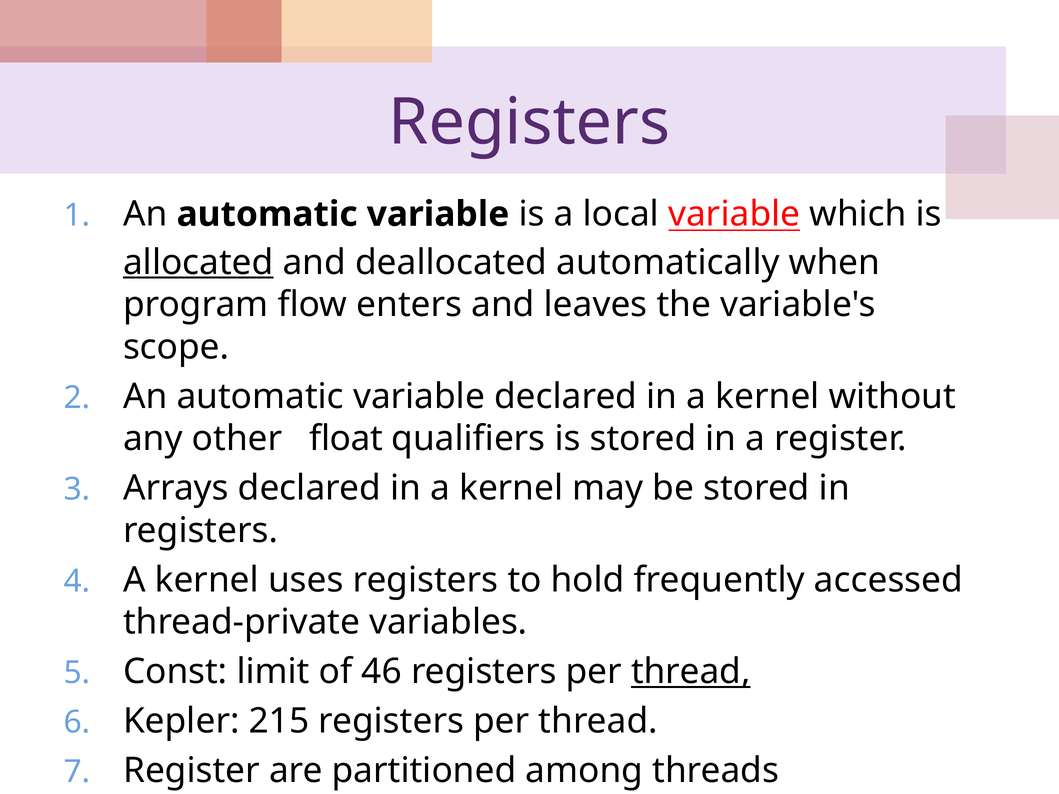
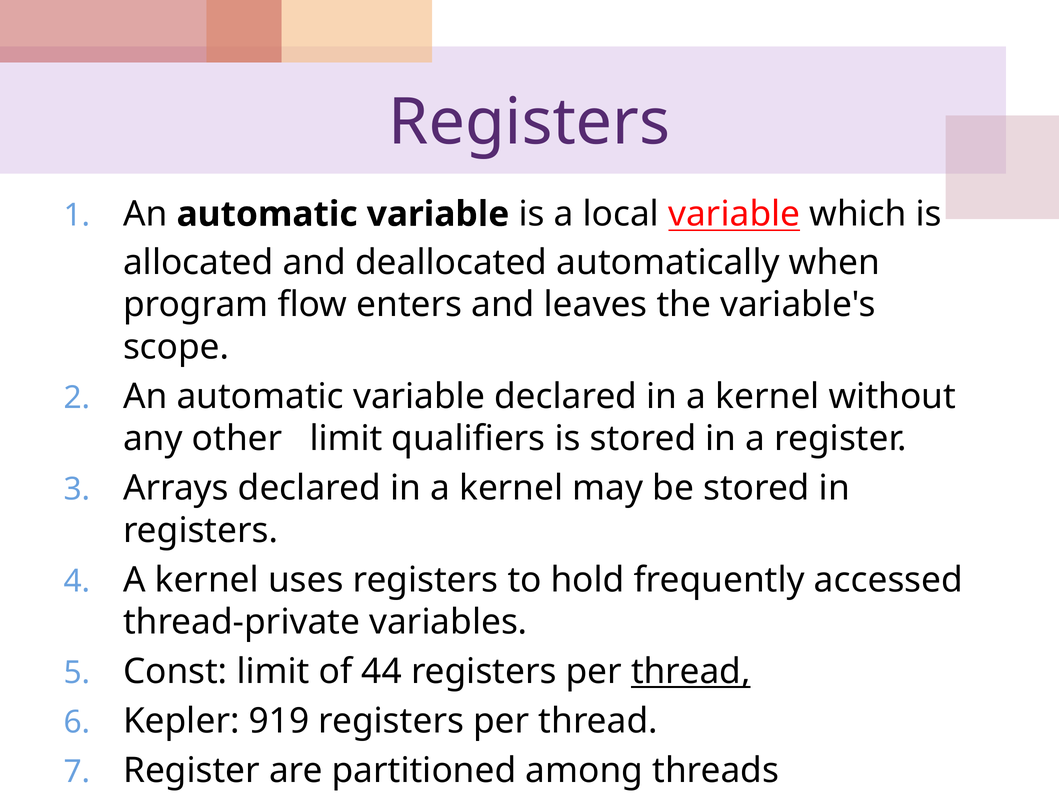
allocated underline: present -> none (198, 262)
other float: float -> limit (346, 439)
46: 46 -> 44 (382, 672)
215: 215 -> 919 (279, 721)
